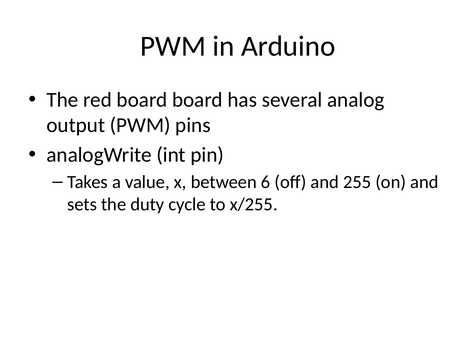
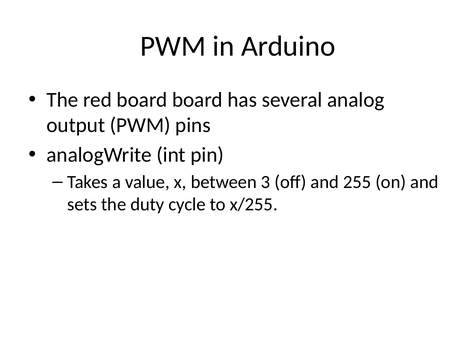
6: 6 -> 3 (266, 182)
